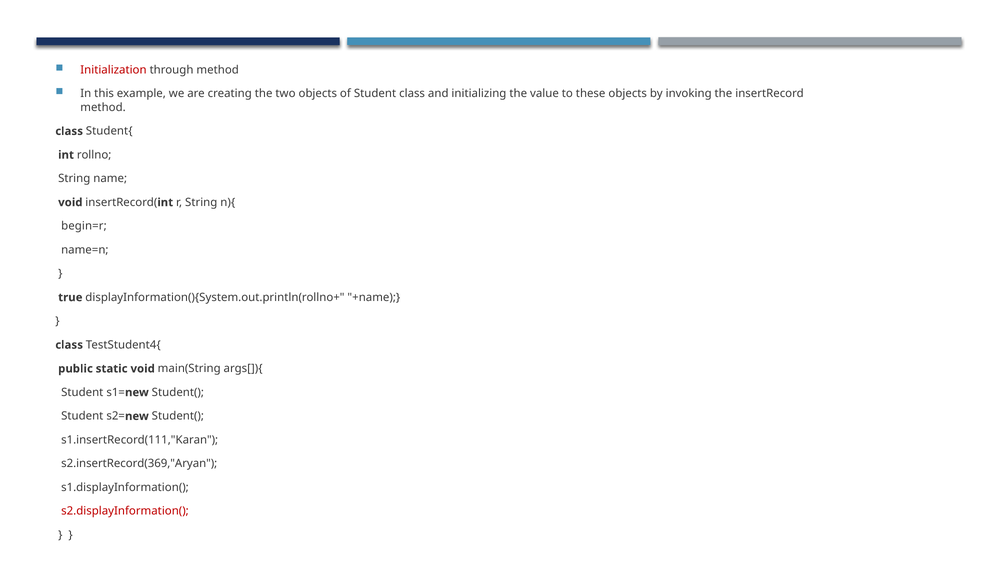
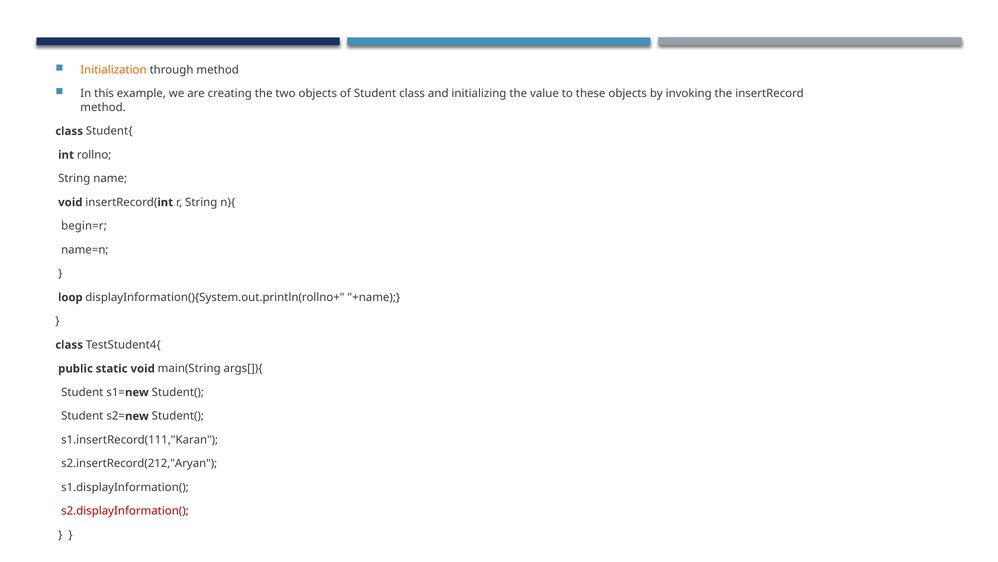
Initialization colour: red -> orange (113, 70)
true: true -> loop (70, 297)
s2.insertRecord(369,"Aryan: s2.insertRecord(369,"Aryan -> s2.insertRecord(212,"Aryan (139, 463)
